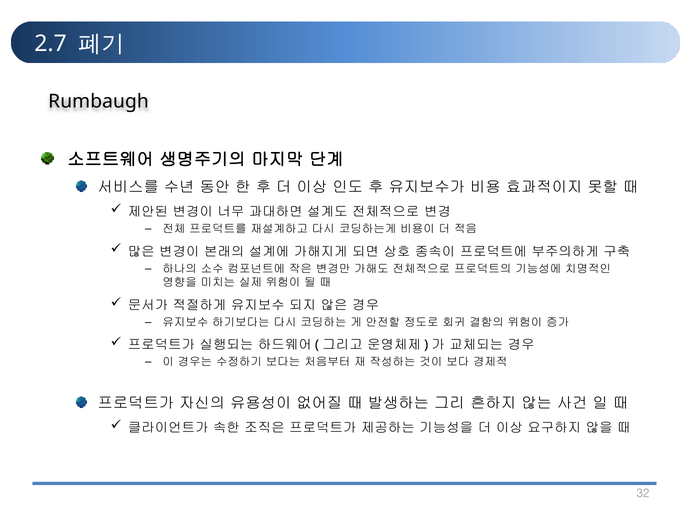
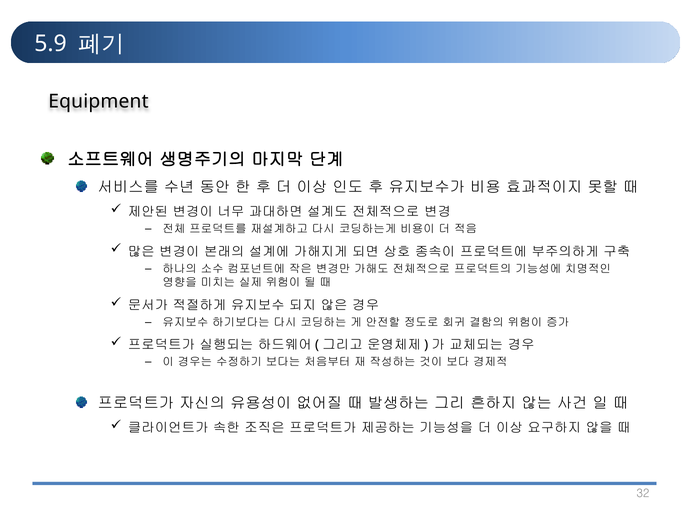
2.7: 2.7 -> 5.9 (51, 44)
Rumbaugh: Rumbaugh -> Equipment (98, 101)
